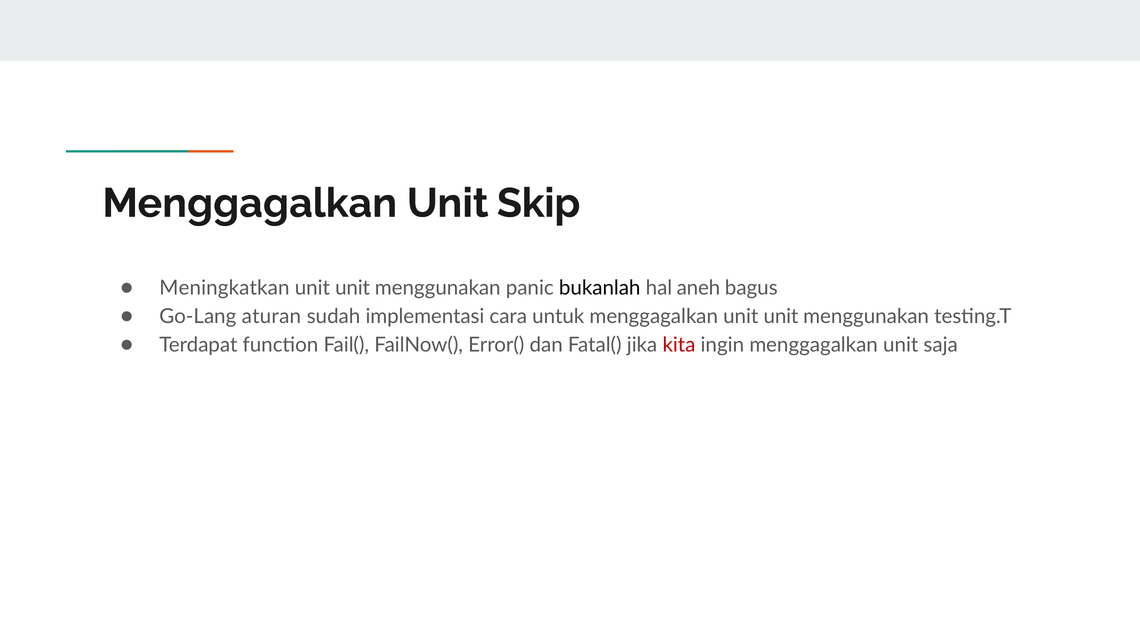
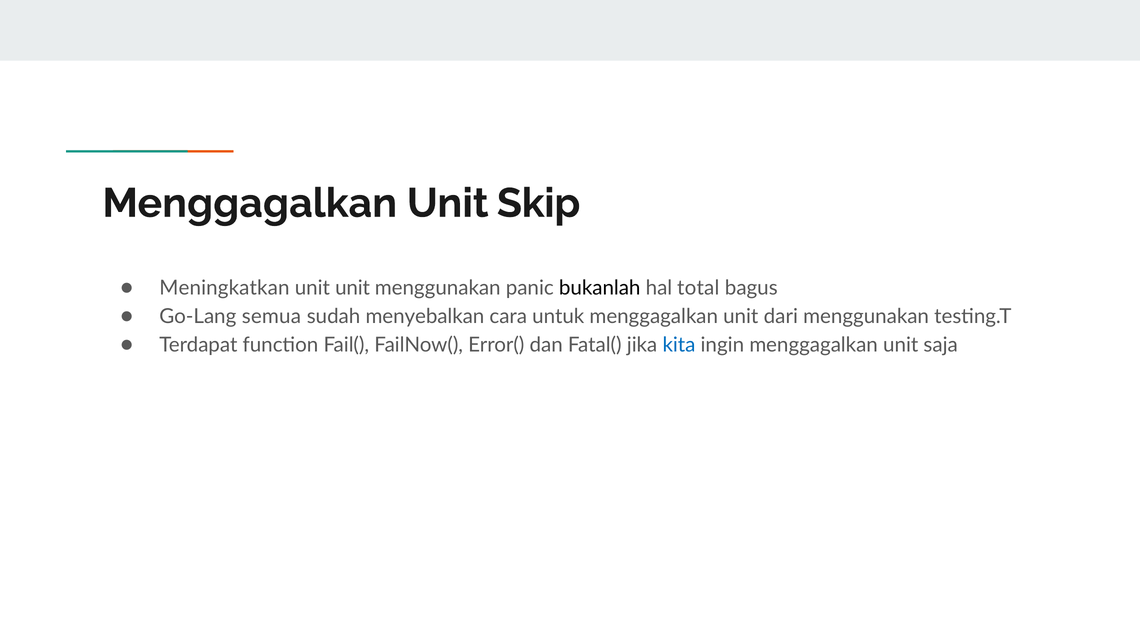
aneh: aneh -> total (698, 288)
aturan: aturan -> semua (271, 316)
implementasi: implementasi -> menyebalkan (425, 316)
menggagalkan unit unit: unit -> dari (781, 316)
kita colour: red -> blue (679, 345)
